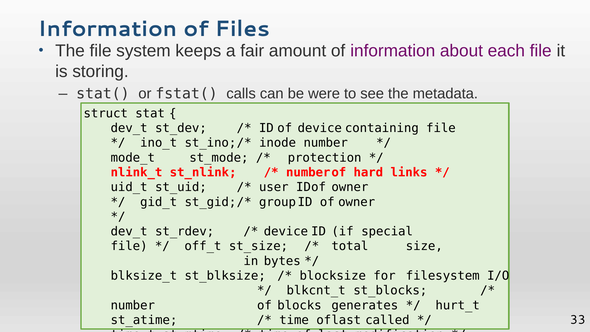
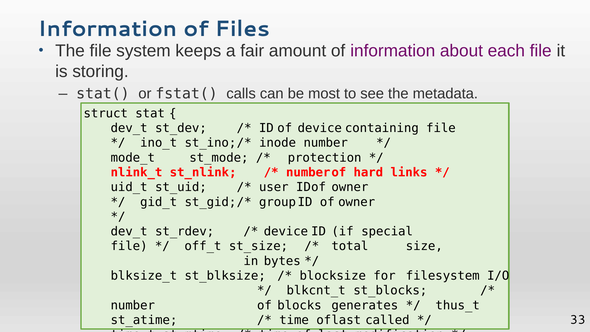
were: were -> most (324, 94)
hurt_t: hurt_t -> thus_t (458, 305)
